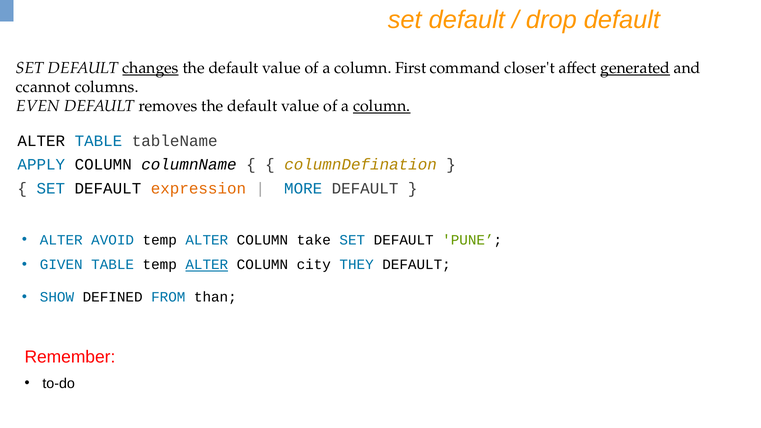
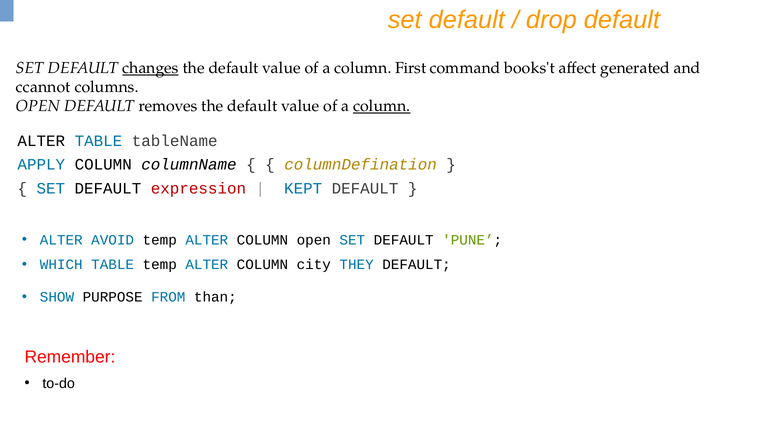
closer't: closer't -> books't (530, 68)
generated underline: present -> none (635, 68)
EVEN: EVEN -> OPEN (38, 106)
expression colour: orange -> red (198, 189)
MORE: MORE -> KEPT (303, 189)
COLUMN take: take -> open (314, 240)
GIVEN: GIVEN -> WHICH (61, 265)
ALTER underline: present -> none (207, 265)
DEFINED: DEFINED -> PURPOSE (113, 297)
